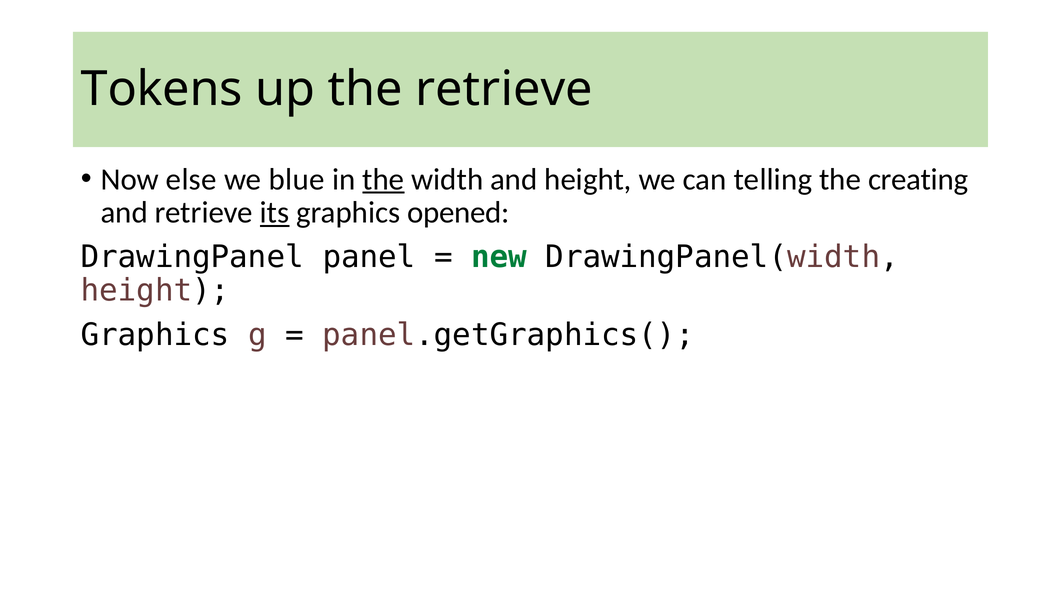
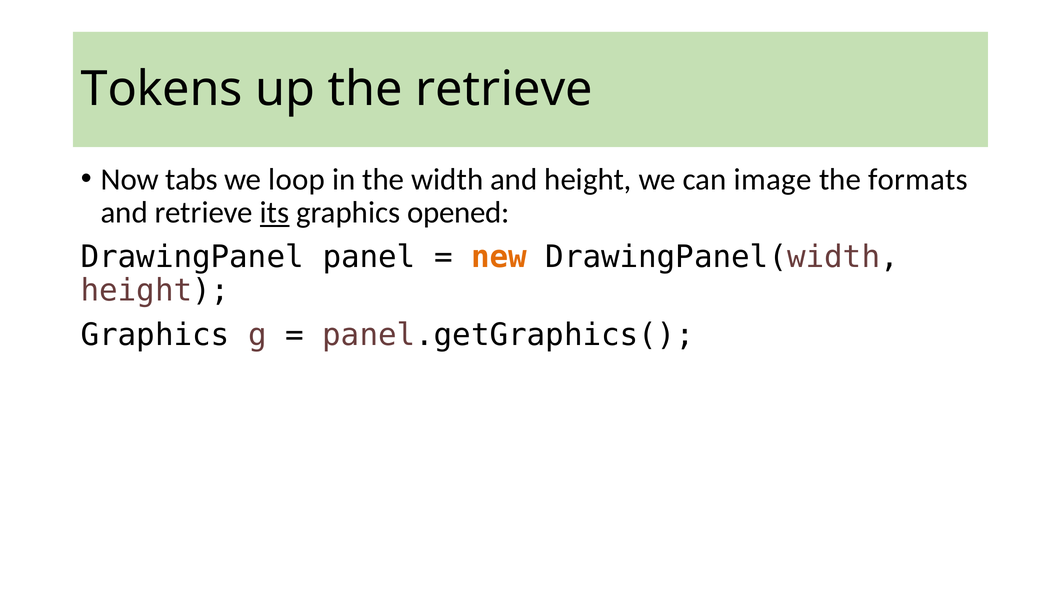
else: else -> tabs (192, 179)
blue: blue -> loop (297, 179)
the underline: present -> none (383, 179)
telling: telling -> image (773, 179)
creating: creating -> formats (918, 179)
new colour: green -> orange (499, 257)
